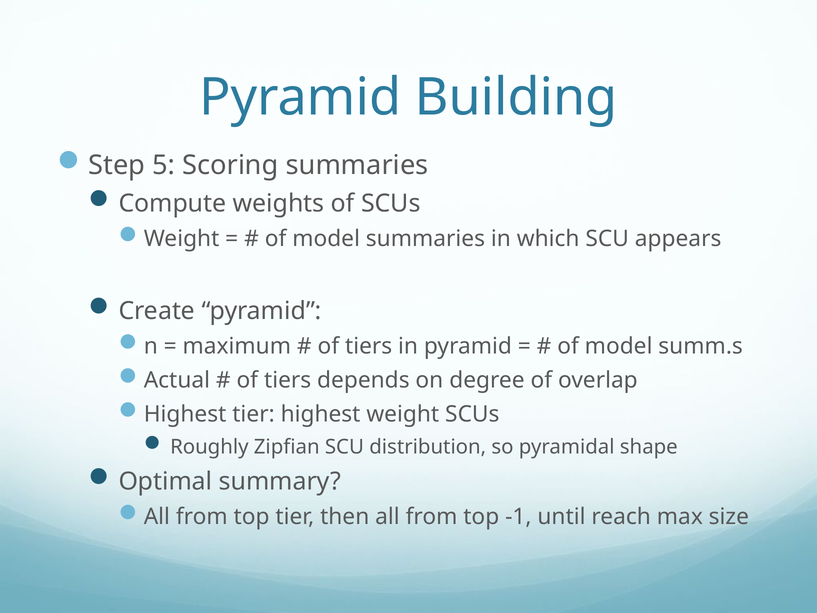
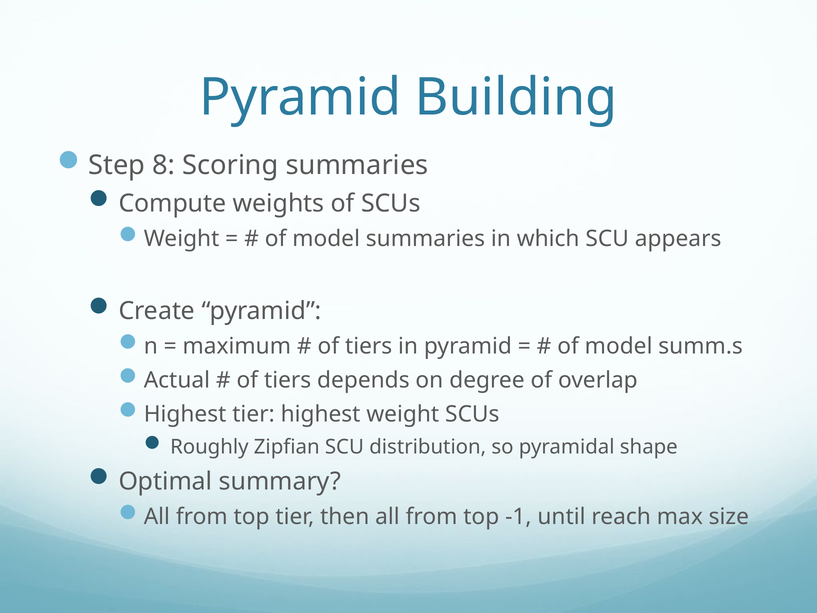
5: 5 -> 8 (164, 165)
